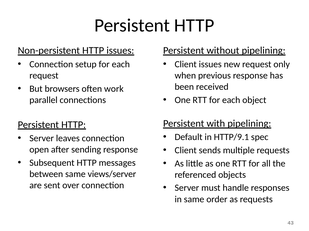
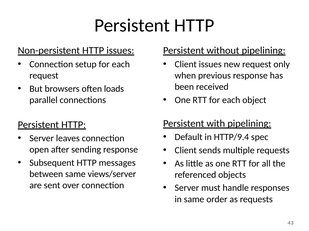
work: work -> loads (114, 89)
HTTP/9.1: HTTP/9.1 -> HTTP/9.4 (231, 138)
